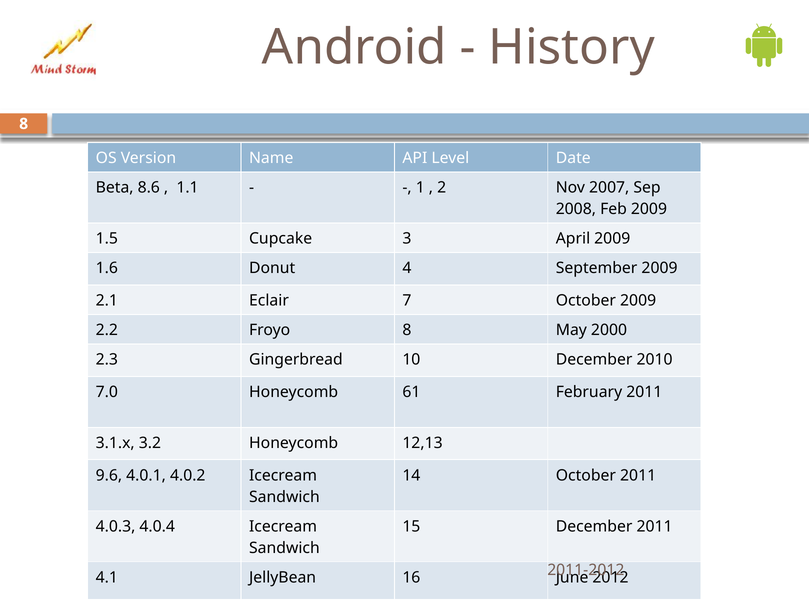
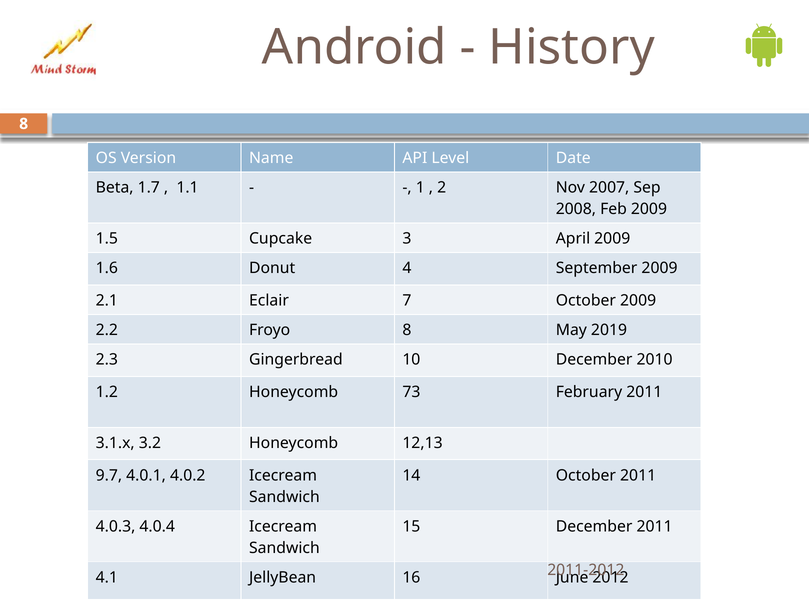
8.6: 8.6 -> 1.7 (149, 188)
2000: 2000 -> 2019 (609, 330)
7.0: 7.0 -> 1.2 (107, 392)
61: 61 -> 73 (411, 392)
9.6: 9.6 -> 9.7 (109, 475)
